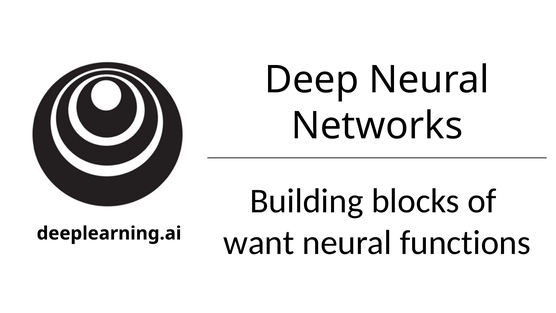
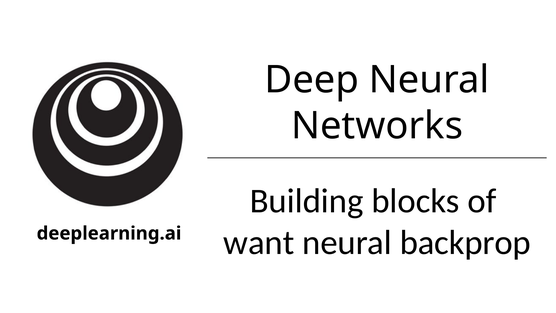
functions: functions -> backprop (465, 243)
